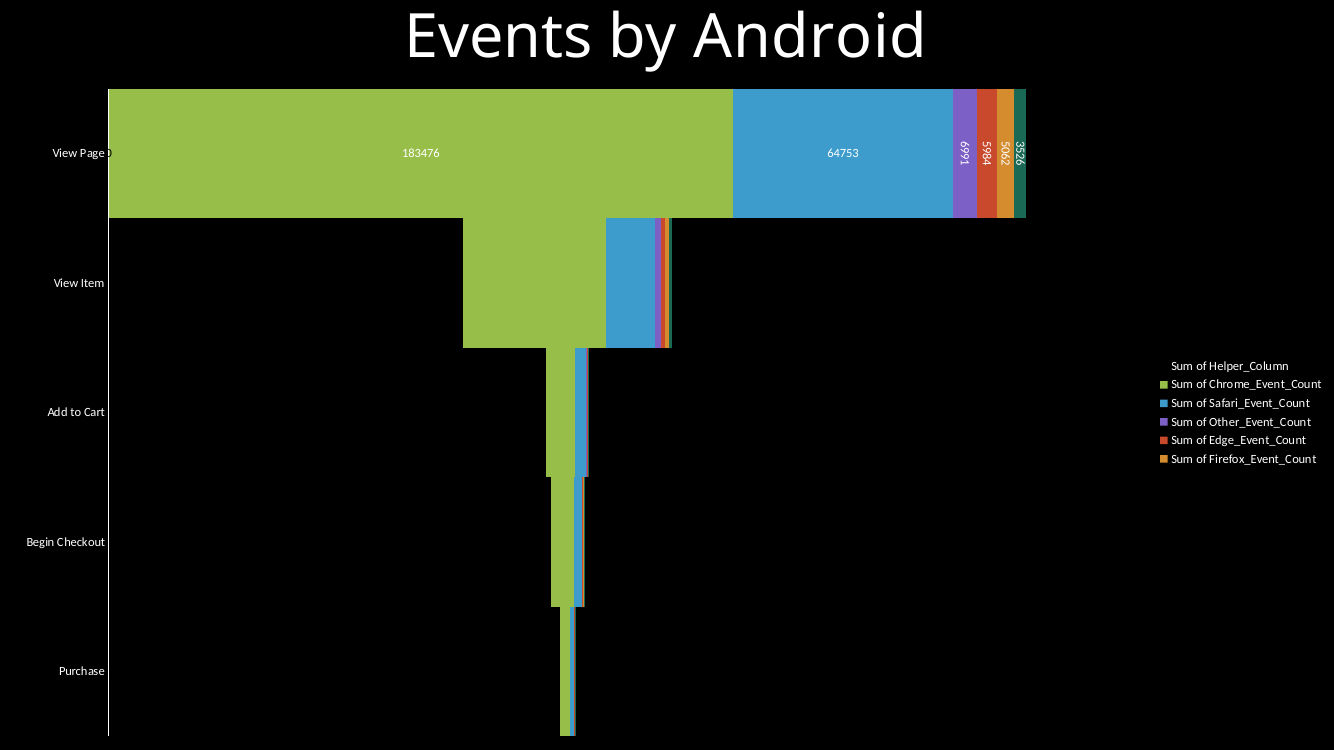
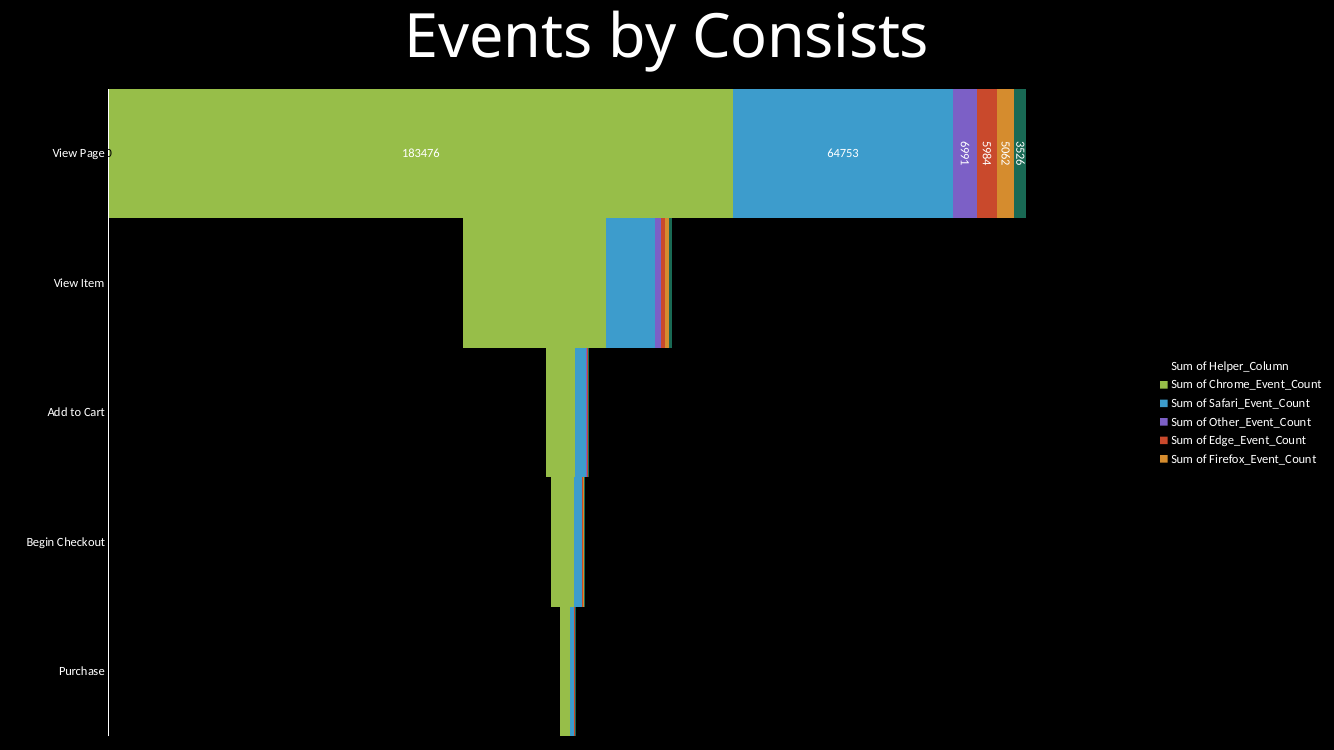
Android: Android -> Consists (811, 38)
